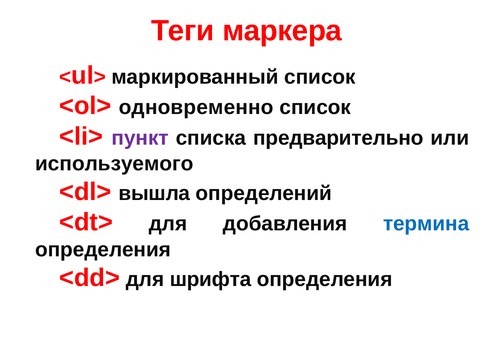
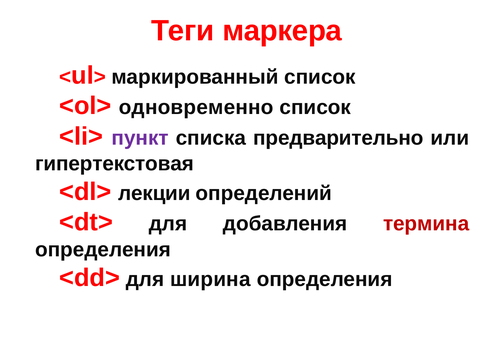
используемого: используемого -> гипертекстовая (114, 164)
вышла: вышла -> лекции (154, 193)
термина colour: blue -> red (426, 224)
шрифта: шрифта -> ширина (210, 279)
